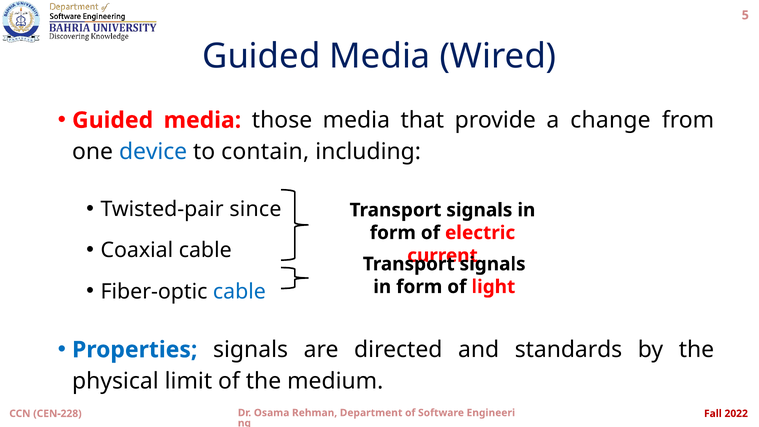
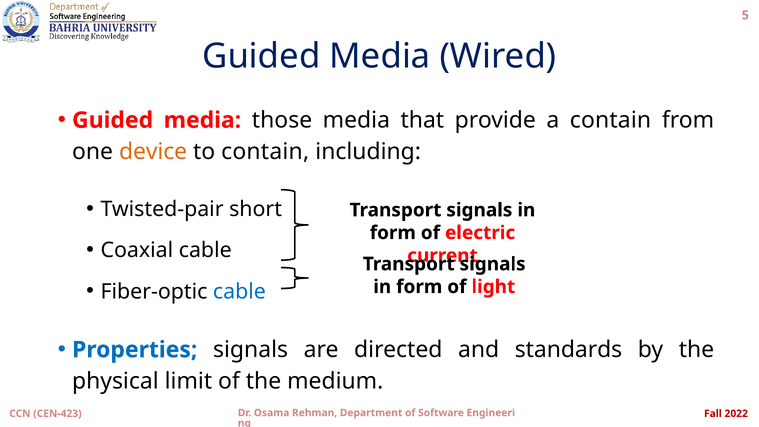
a change: change -> contain (611, 120)
device colour: blue -> orange (153, 152)
since: since -> short (256, 209)
CEN-228: CEN-228 -> CEN-423 (57, 414)
